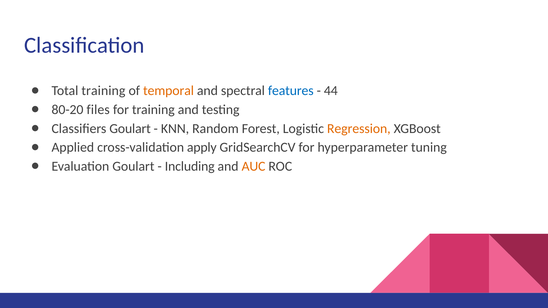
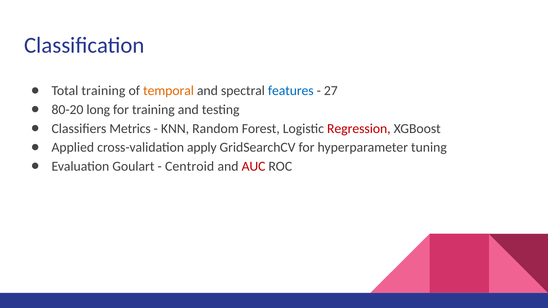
44: 44 -> 27 (331, 91)
files: files -> long (98, 110)
Classifiers Goulart: Goulart -> Metrics (130, 129)
Regression colour: orange -> red (359, 129)
Including: Including -> Centroid (190, 166)
AUC colour: orange -> red (254, 166)
